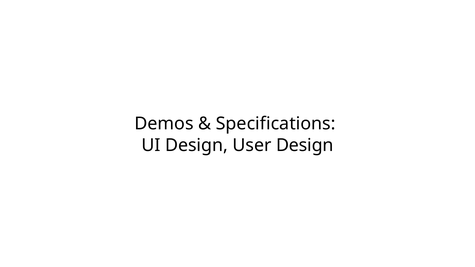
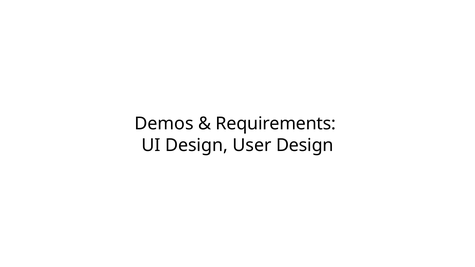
Specifications: Specifications -> Requirements (276, 124)
